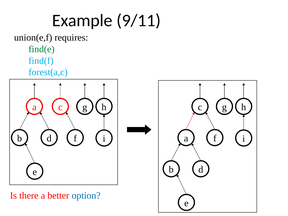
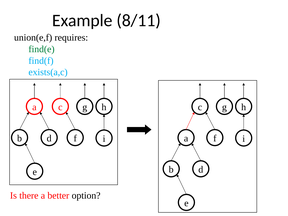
9/11: 9/11 -> 8/11 (139, 20)
forest(a,c: forest(a,c -> exists(a,c (48, 72)
option colour: blue -> black (86, 196)
